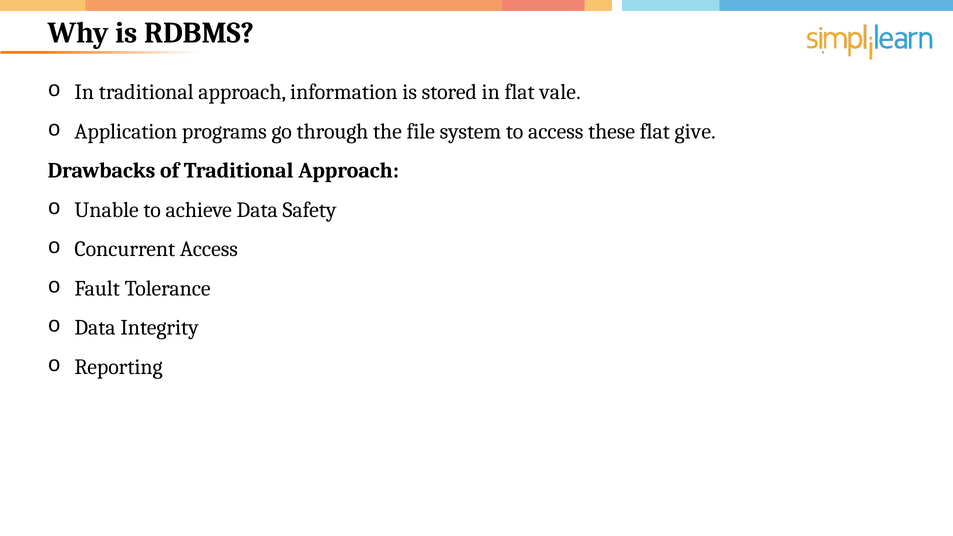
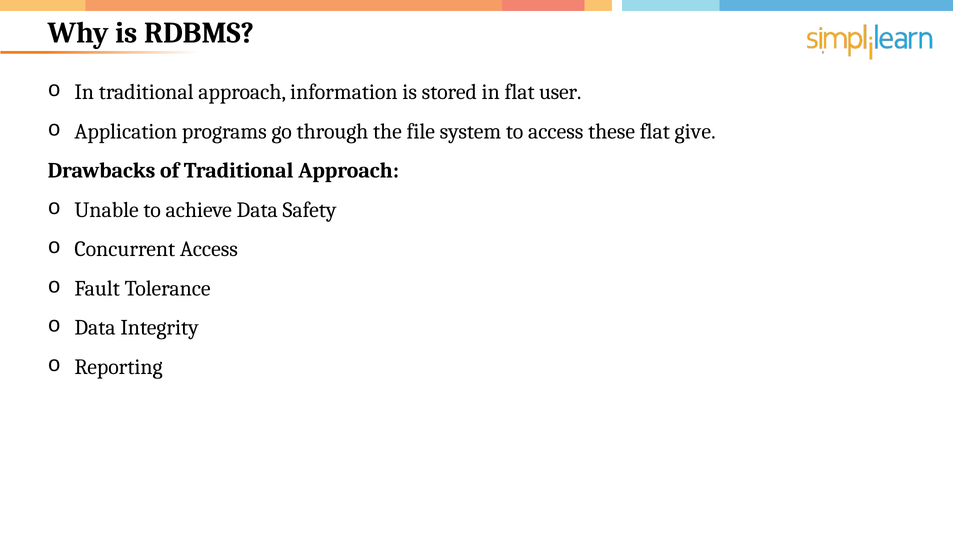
vale: vale -> user (560, 92)
